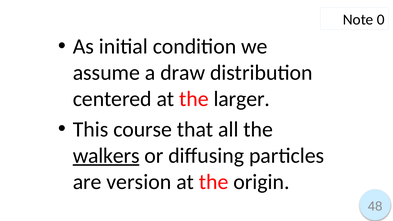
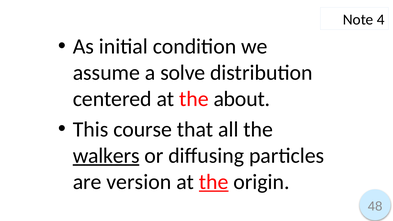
0: 0 -> 4 (381, 20)
draw: draw -> solve (183, 73)
larger: larger -> about (242, 99)
the underline: none -> present (214, 182)
